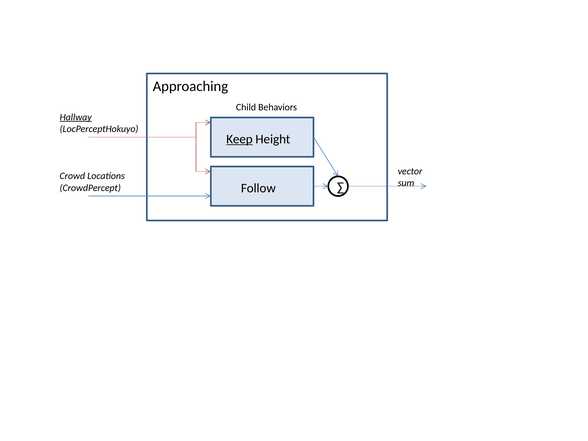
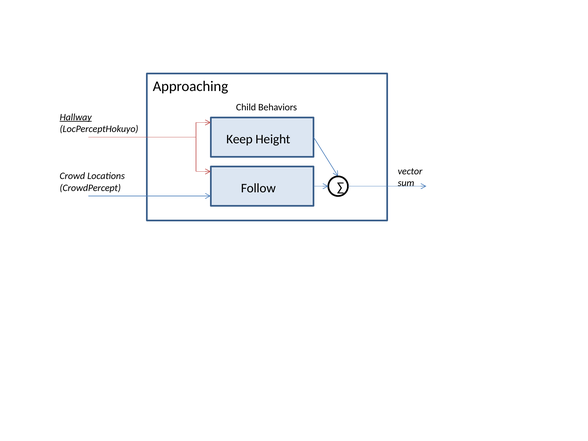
Keep underline: present -> none (239, 139)
